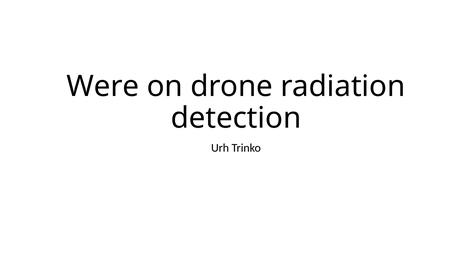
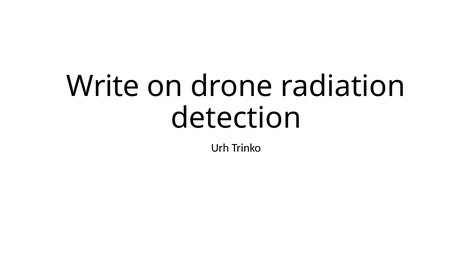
Were: Were -> Write (103, 86)
